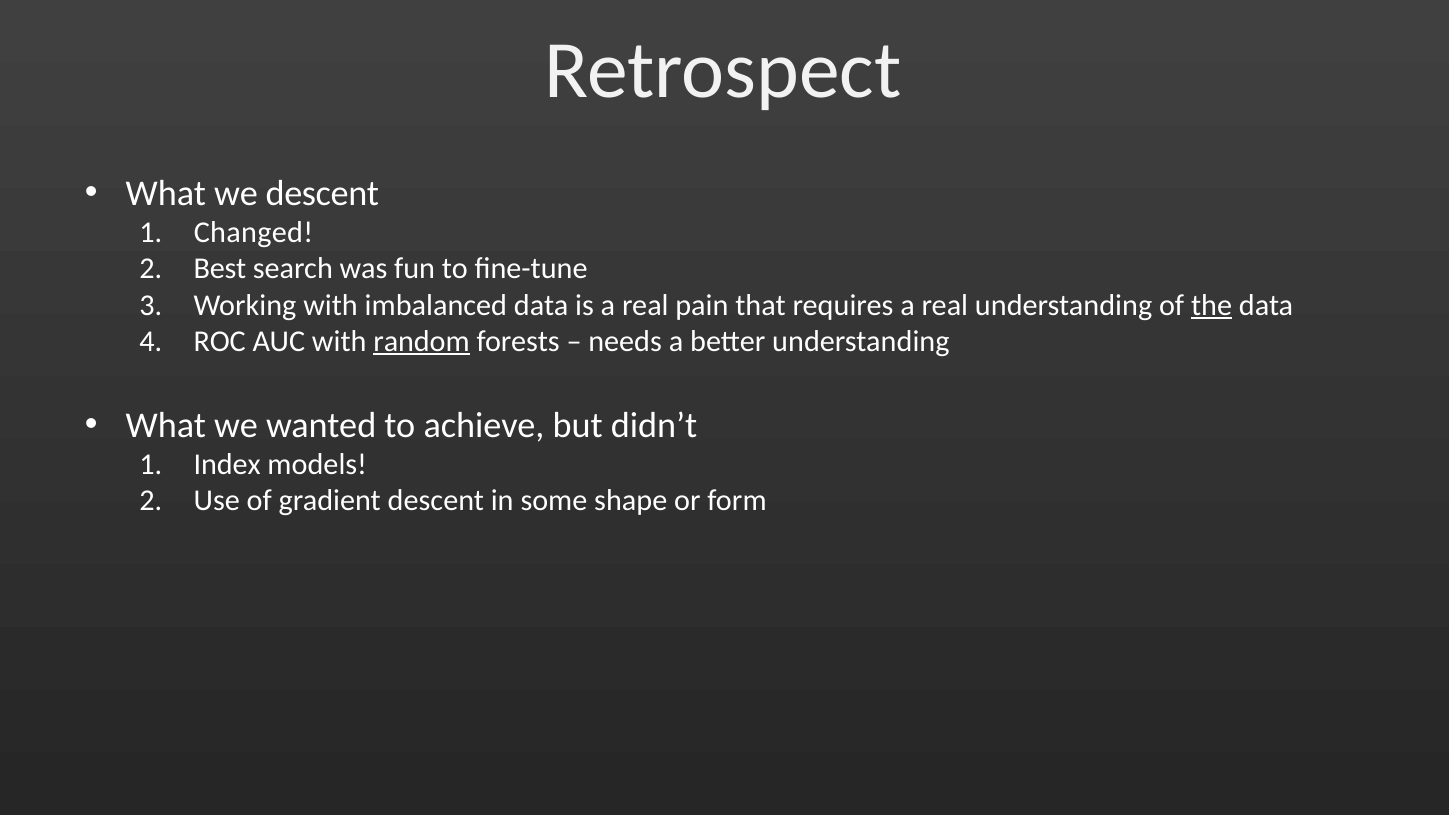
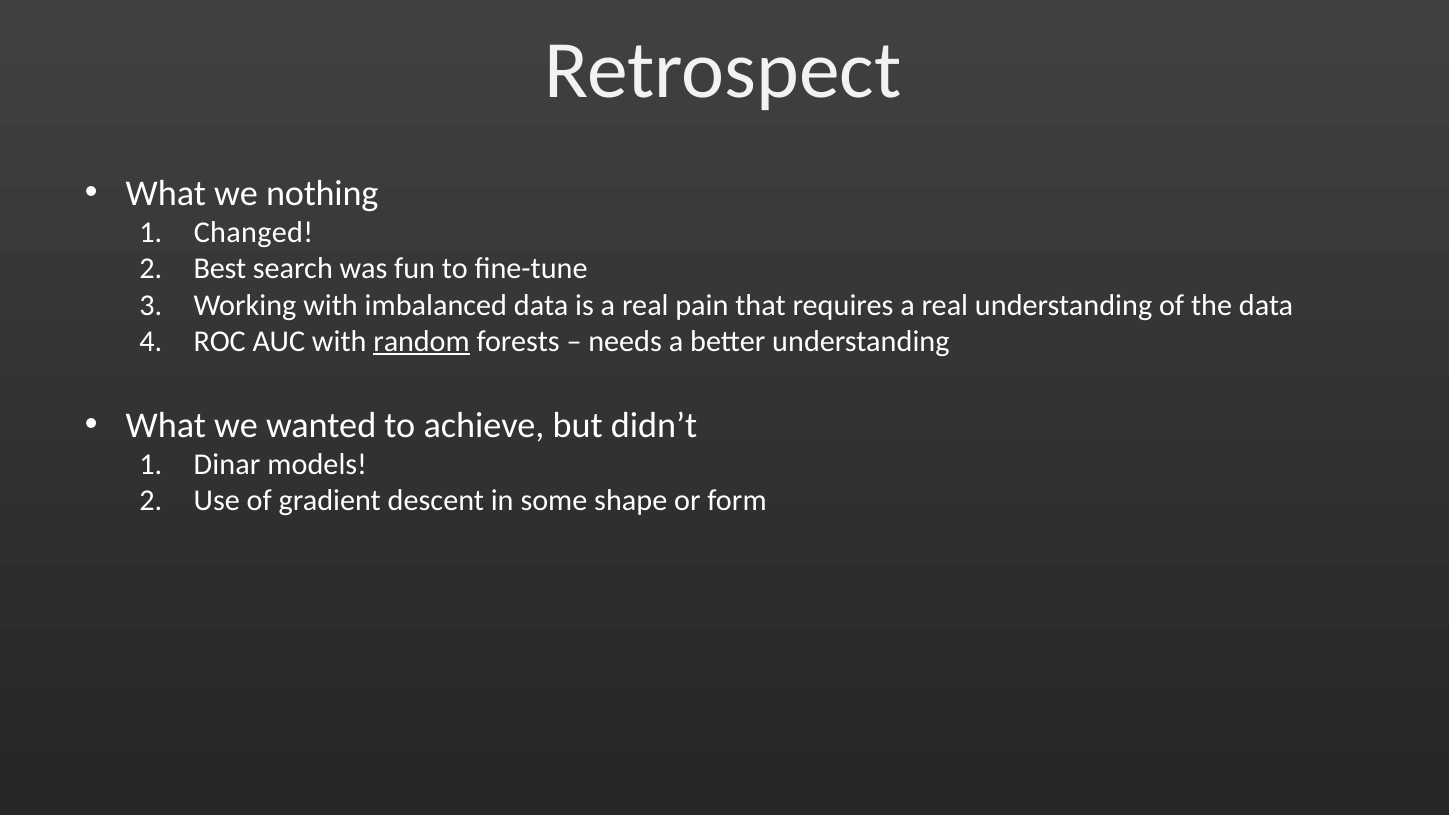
we descent: descent -> nothing (322, 193)
the underline: present -> none (1212, 305)
Index: Index -> Dinar (227, 465)
